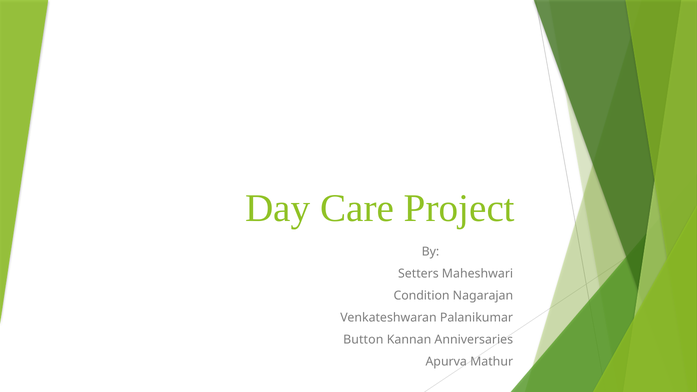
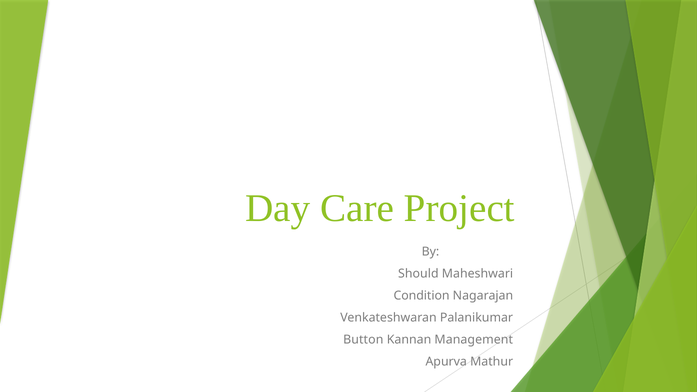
Setters: Setters -> Should (418, 274)
Anniversaries: Anniversaries -> Management (474, 340)
